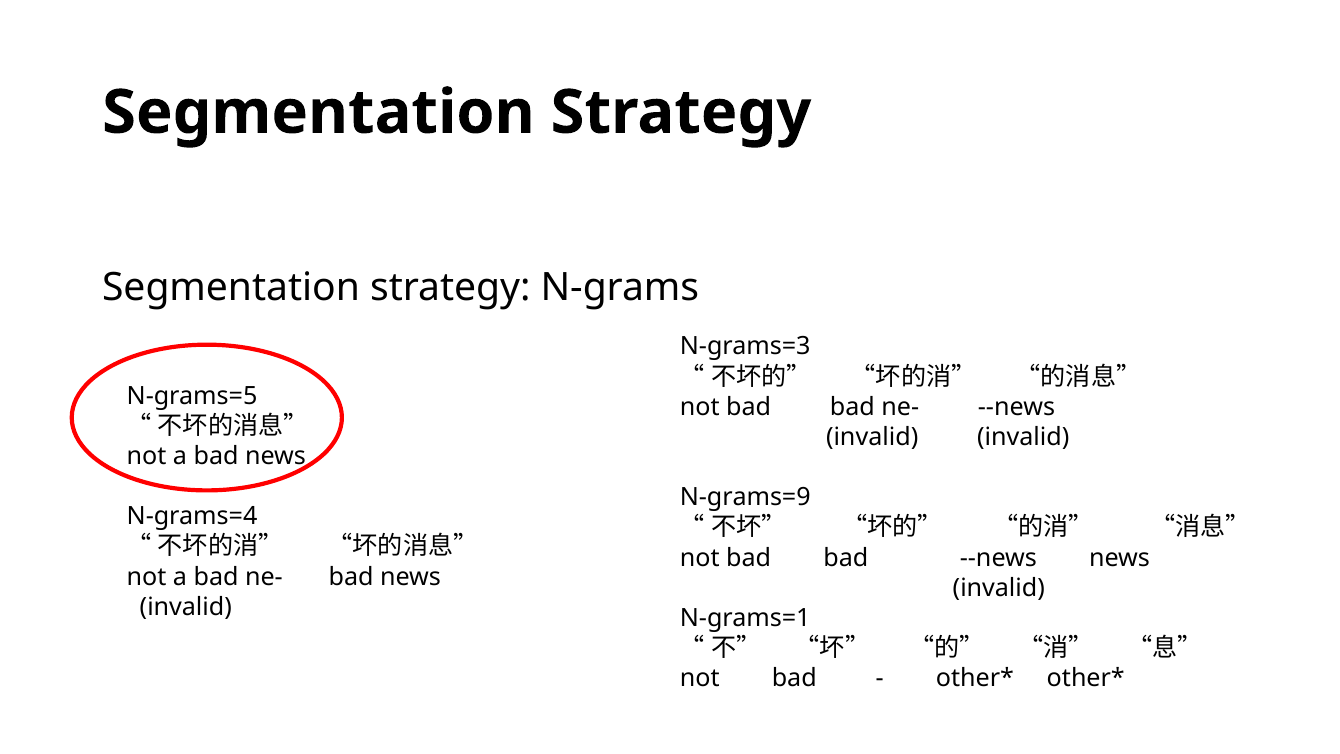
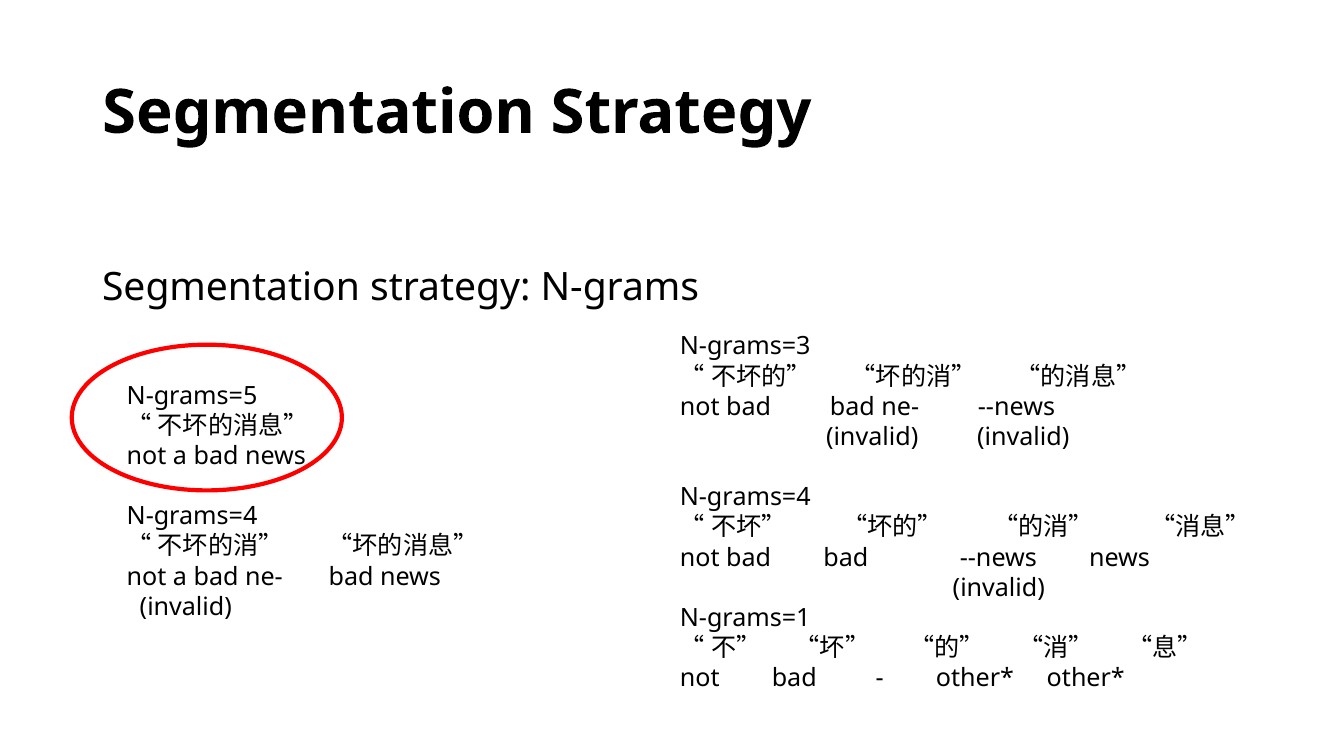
N-grams=9: N-grams=9 -> N-grams=4 (745, 497)
